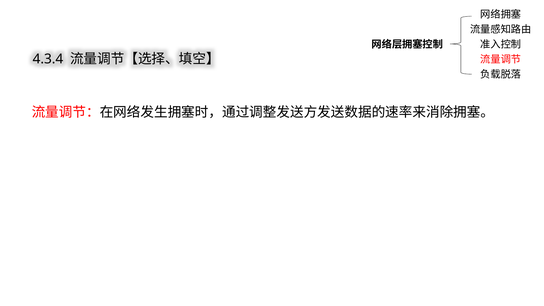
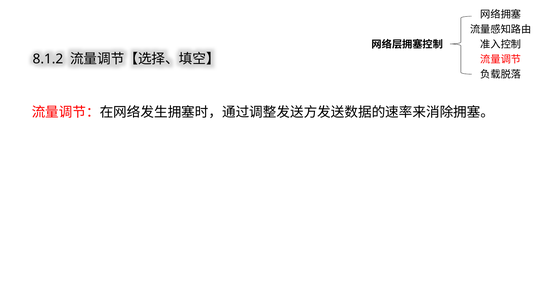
4.3.4: 4.3.4 -> 8.1.2 (48, 59)
